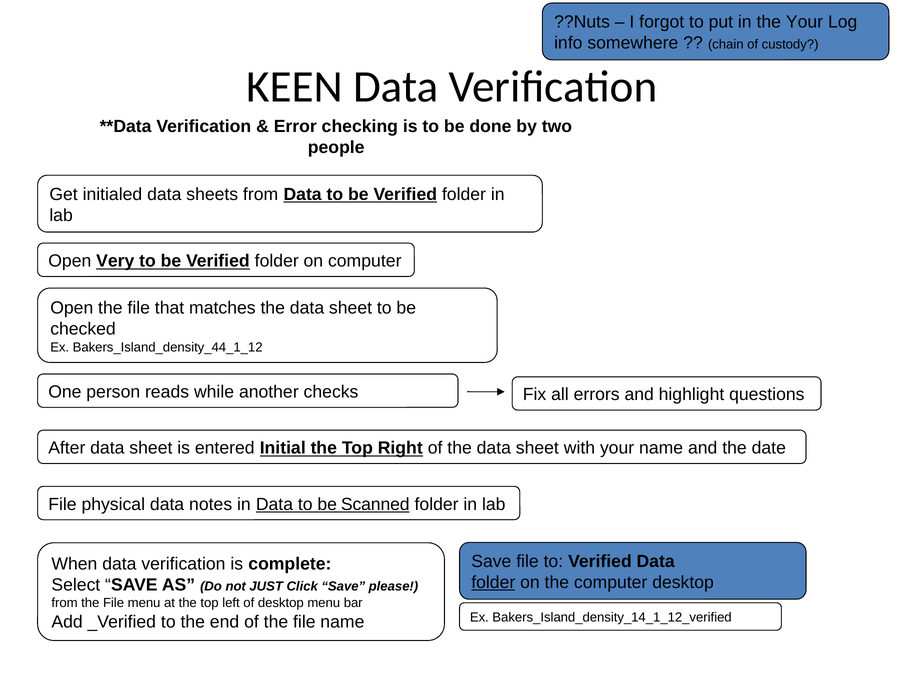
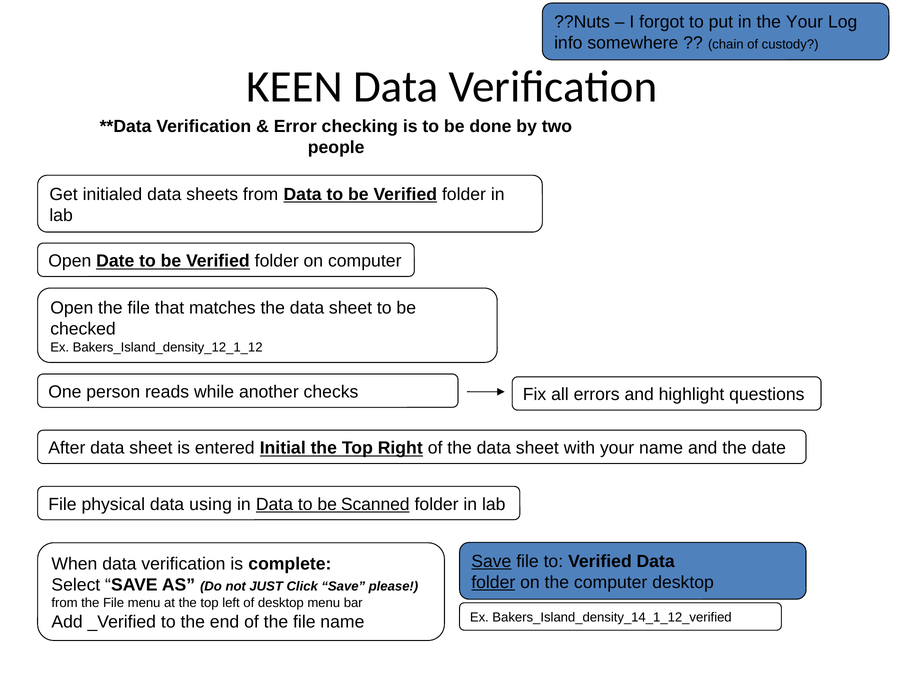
Open Very: Very -> Date (115, 261)
Bakers_Island_density_44_1_12: Bakers_Island_density_44_1_12 -> Bakers_Island_density_12_1_12 (168, 347)
notes: notes -> using (211, 504)
Save underline: none -> present (491, 561)
